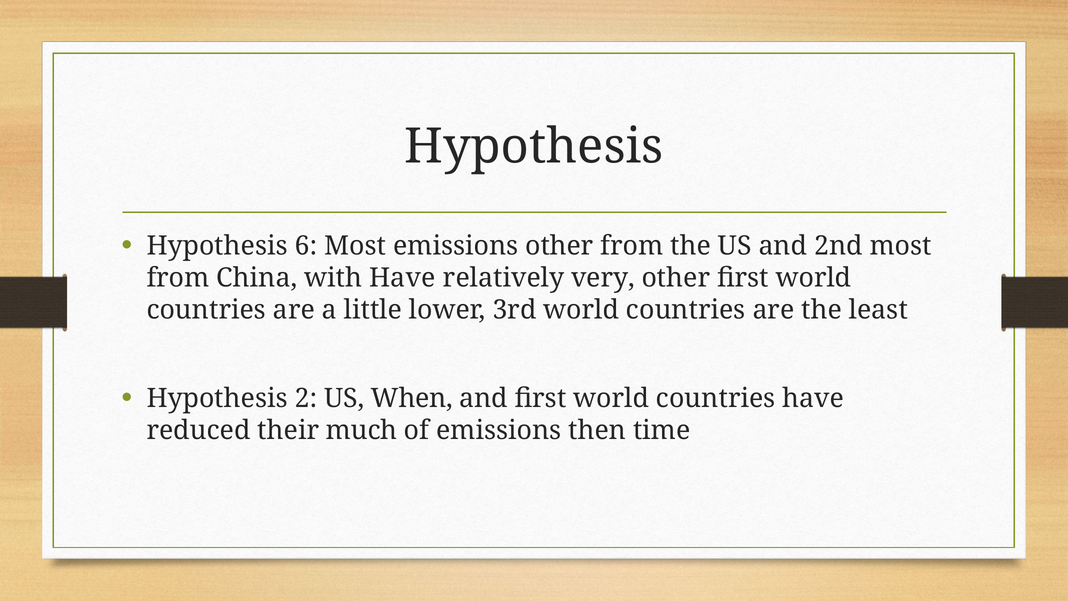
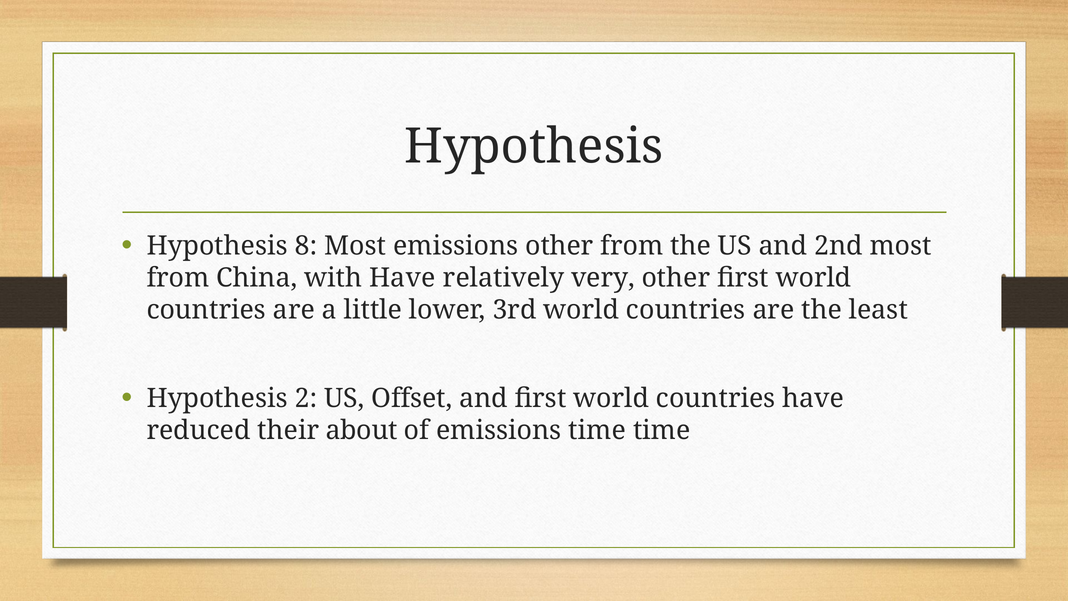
6: 6 -> 8 (306, 246)
When: When -> Offset (412, 398)
much: much -> about (362, 430)
emissions then: then -> time (597, 430)
